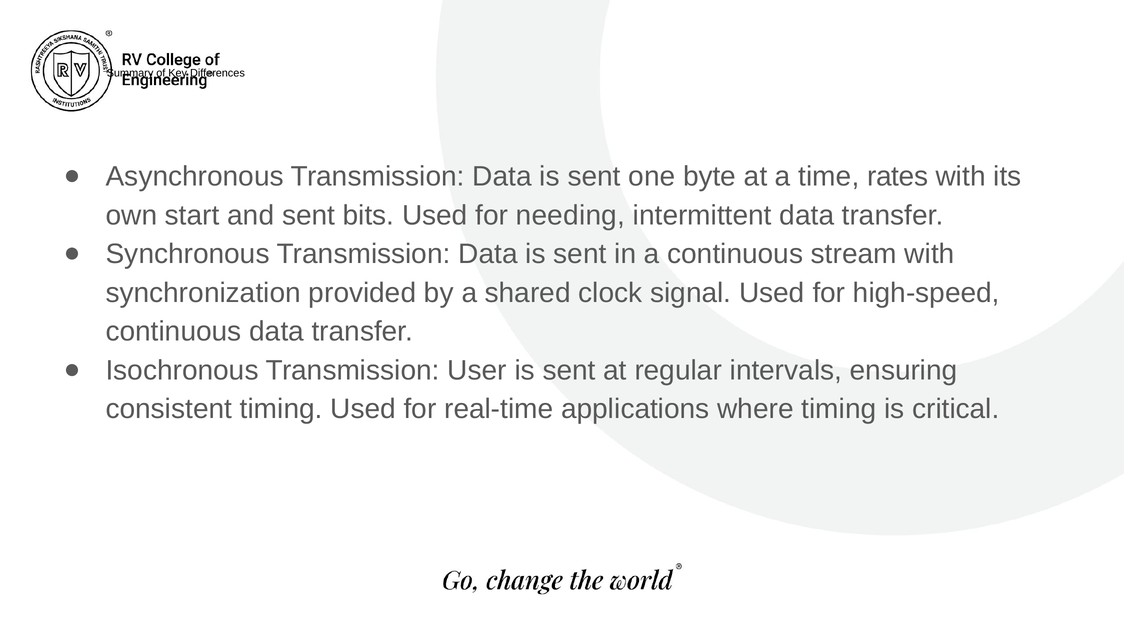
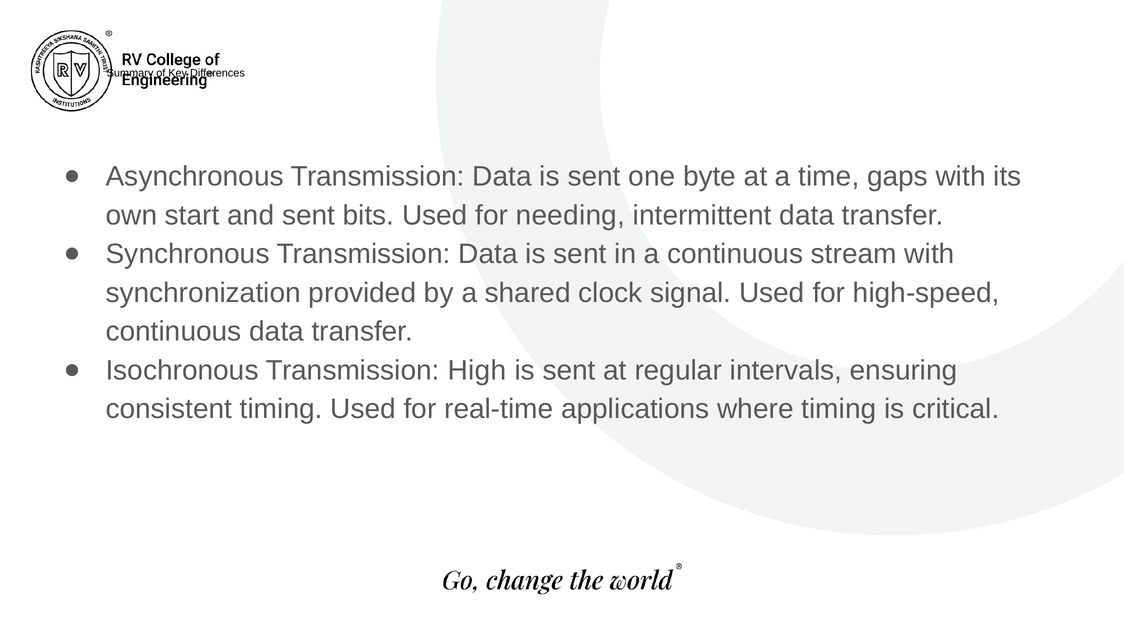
rates: rates -> gaps (898, 177)
User: User -> High (477, 371)
